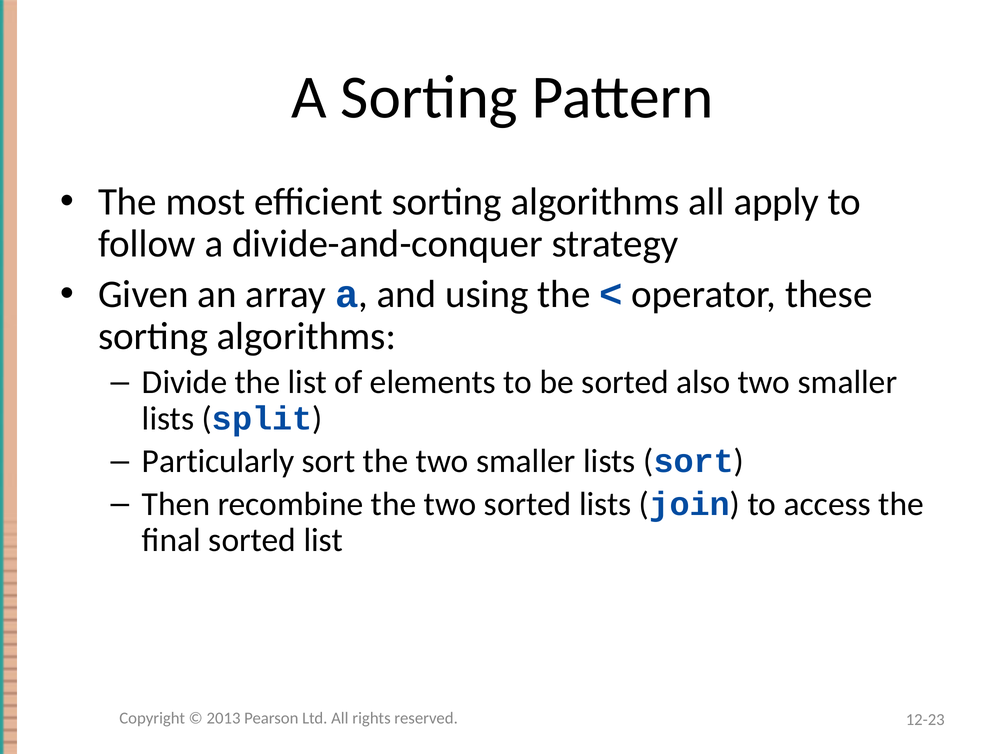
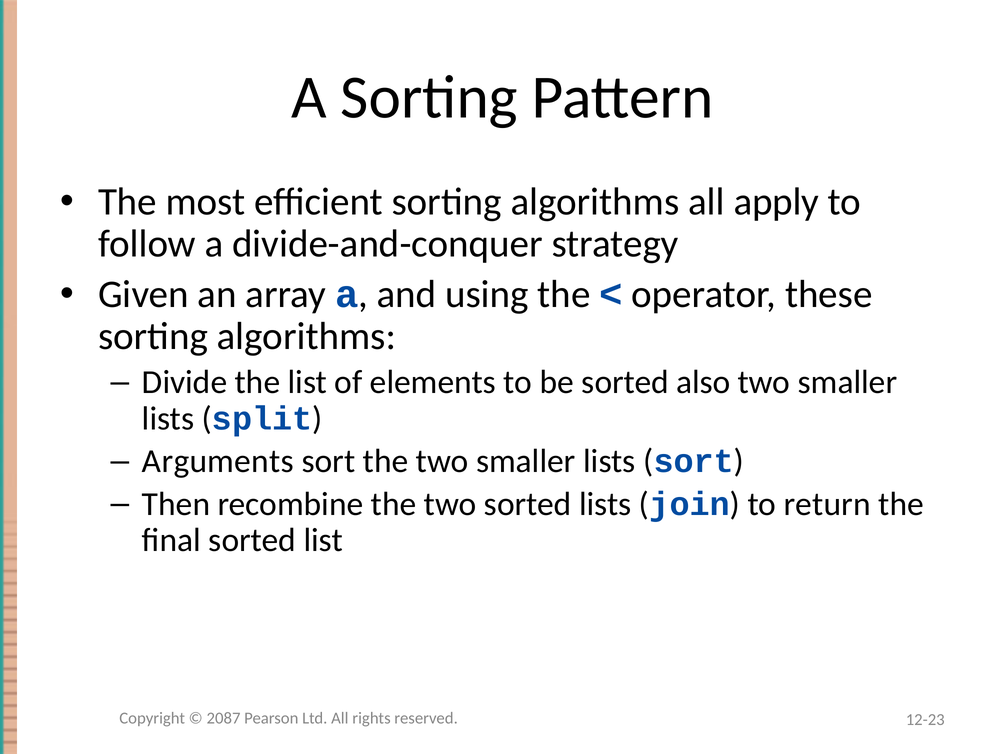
Particularly: Particularly -> Arguments (218, 461)
access: access -> return (827, 504)
2013: 2013 -> 2087 (224, 718)
